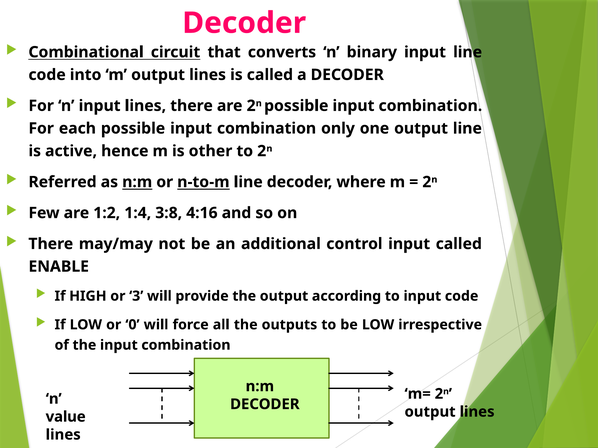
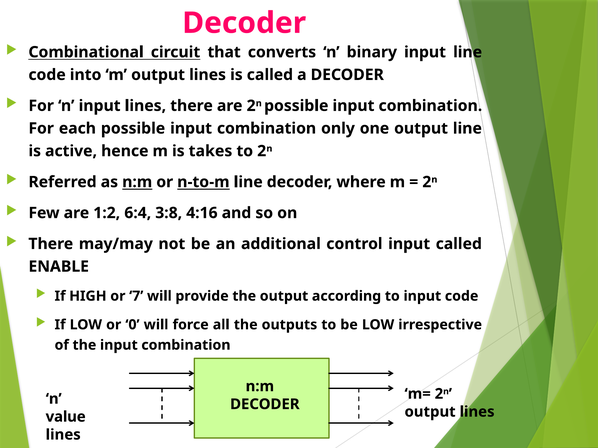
other: other -> takes (210, 151)
1:4: 1:4 -> 6:4 (138, 213)
3: 3 -> 7 (136, 296)
